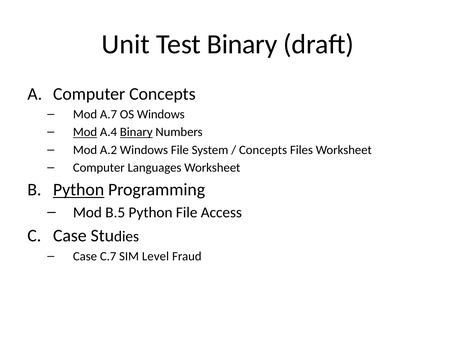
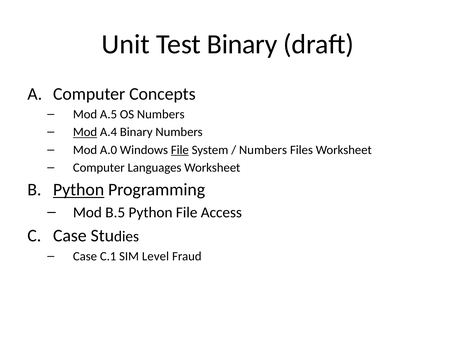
A.7: A.7 -> A.5 (109, 114)
OS Windows: Windows -> Numbers (161, 114)
Binary underline: present -> none (136, 132)
A.2: A.2 -> A.0 (109, 150)
File underline: none -> present (180, 150)
Concepts: Concepts -> Numbers (263, 150)
C.7: C.7 -> C.1 (108, 256)
